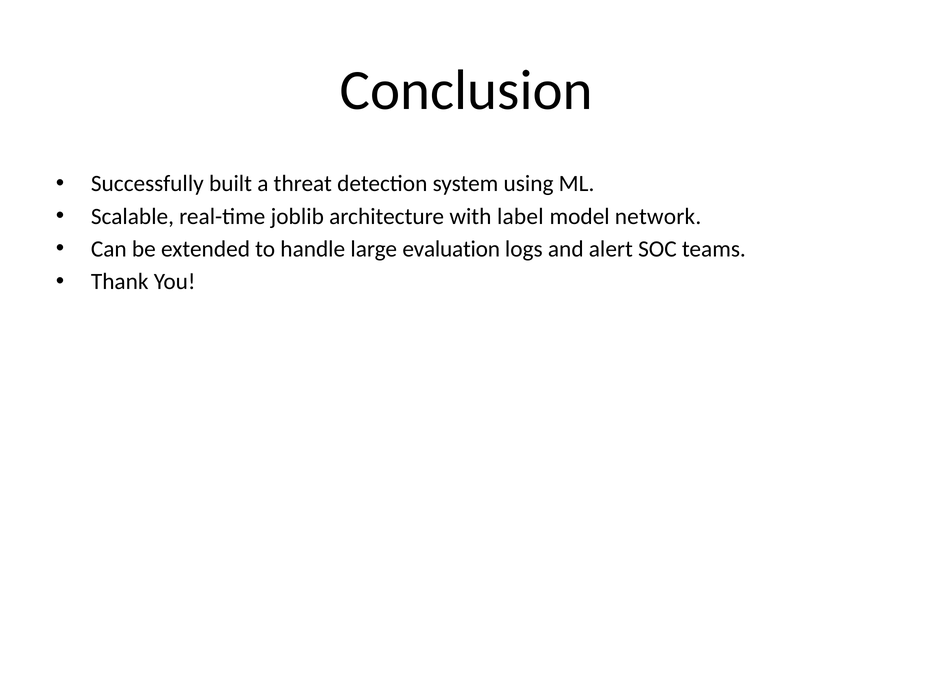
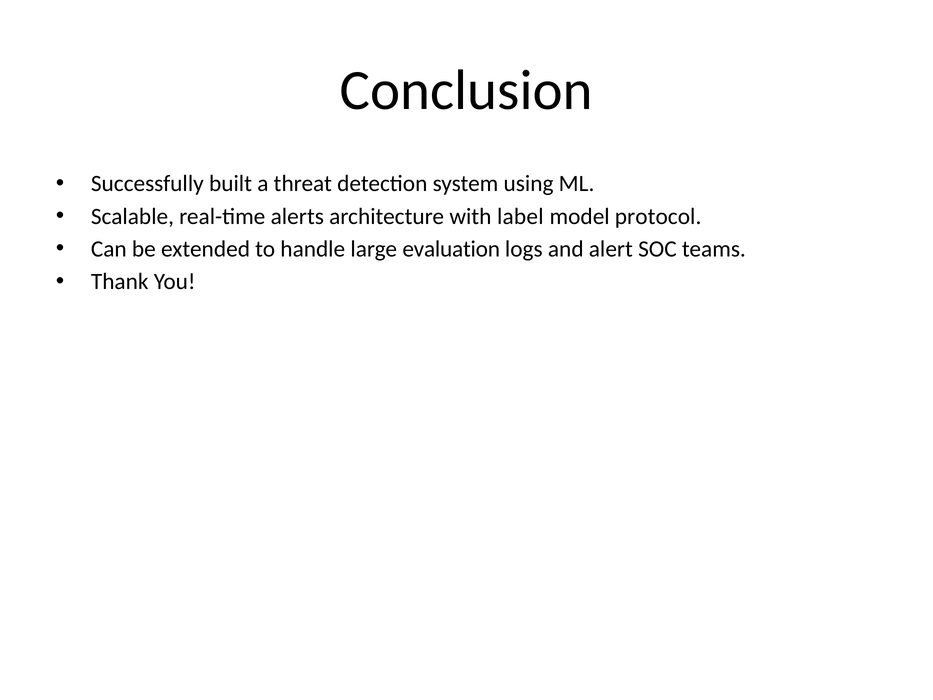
joblib: joblib -> alerts (297, 216)
network: network -> protocol (658, 216)
